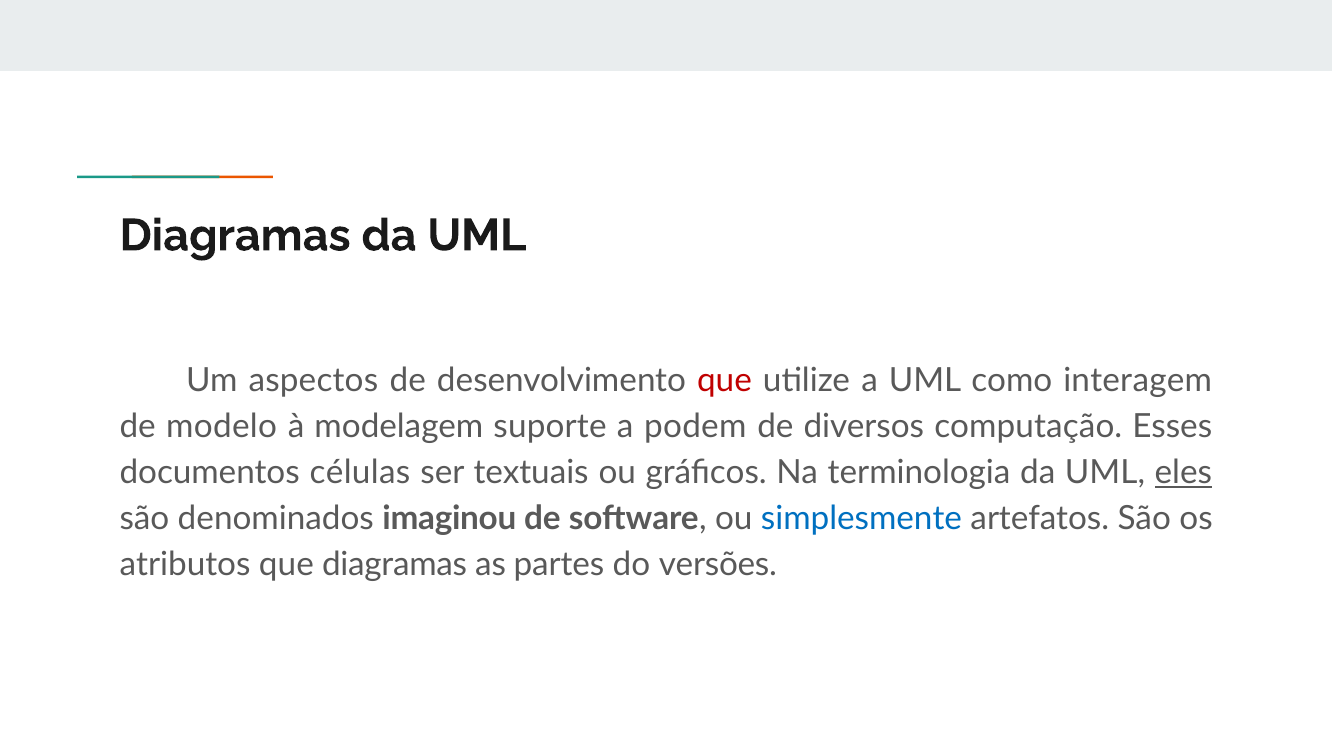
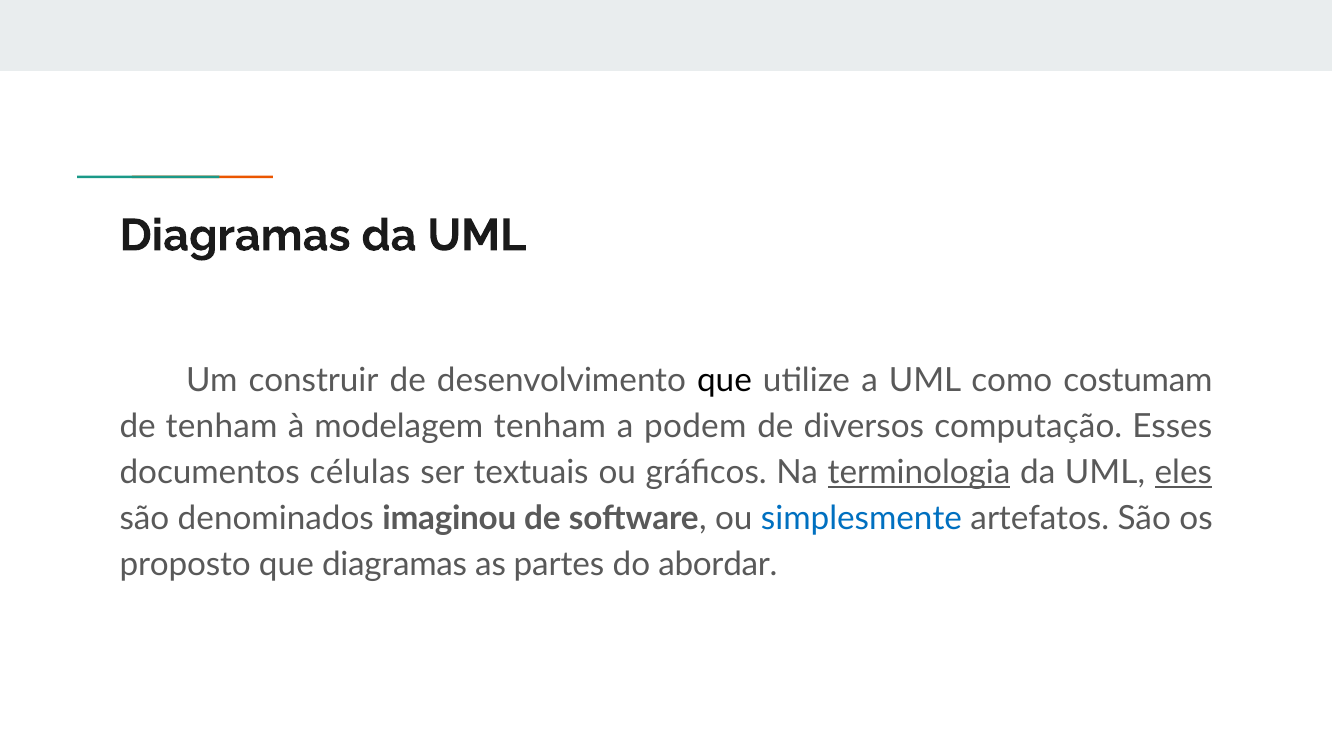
aspectos: aspectos -> construir (313, 381)
que colour: red -> black (724, 381)
interagem: interagem -> costumam (1138, 381)
de modelo: modelo -> tenham (222, 427)
modelagem suporte: suporte -> tenham (550, 427)
terminologia underline: none -> present (919, 473)
atributos: atributos -> proposto (185, 565)
versões: versões -> abordar (718, 565)
